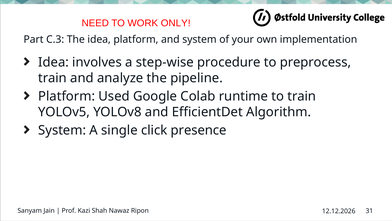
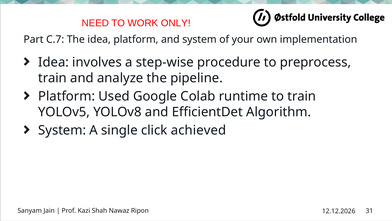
C.3: C.3 -> C.7 (55, 39)
presence: presence -> achieved (198, 130)
